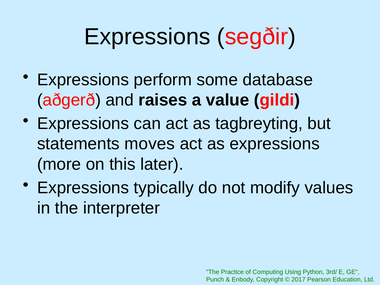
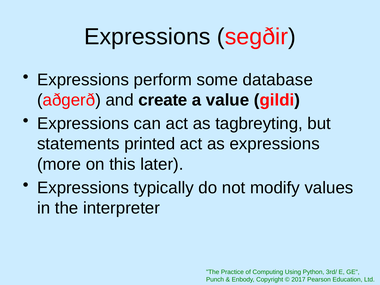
raises: raises -> create (163, 100)
moves: moves -> printed (150, 144)
